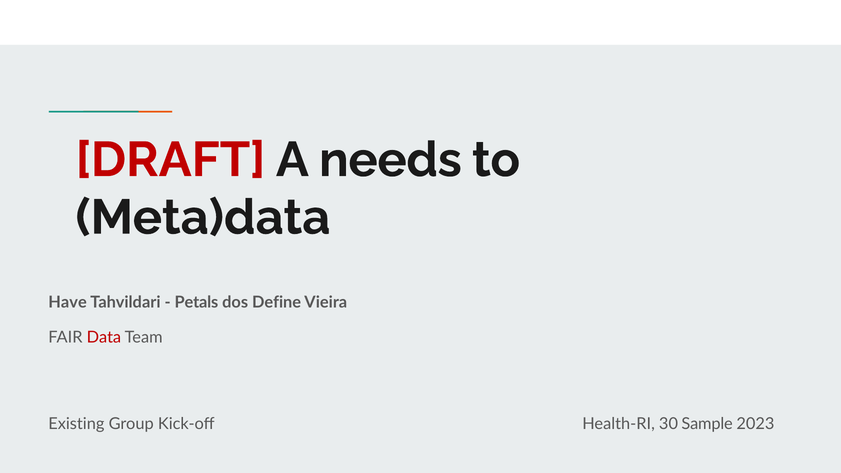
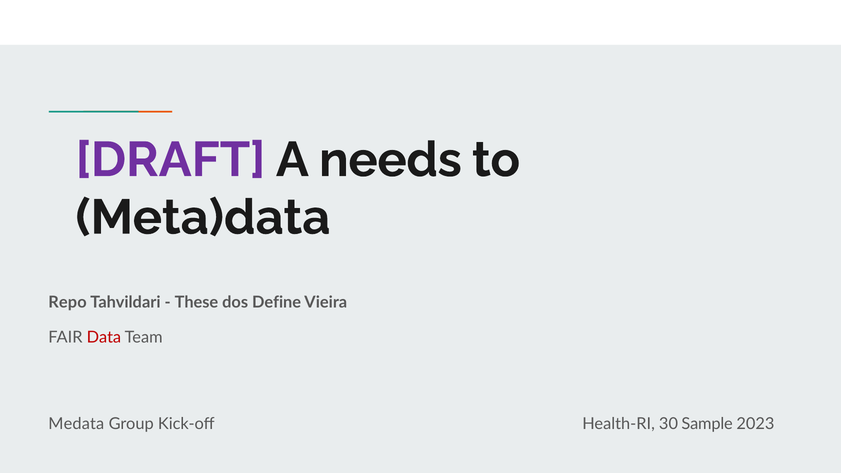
DRAFT colour: red -> purple (171, 160)
Have: Have -> Repo (67, 302)
Petals: Petals -> These (196, 302)
Existing: Existing -> Medata (76, 424)
